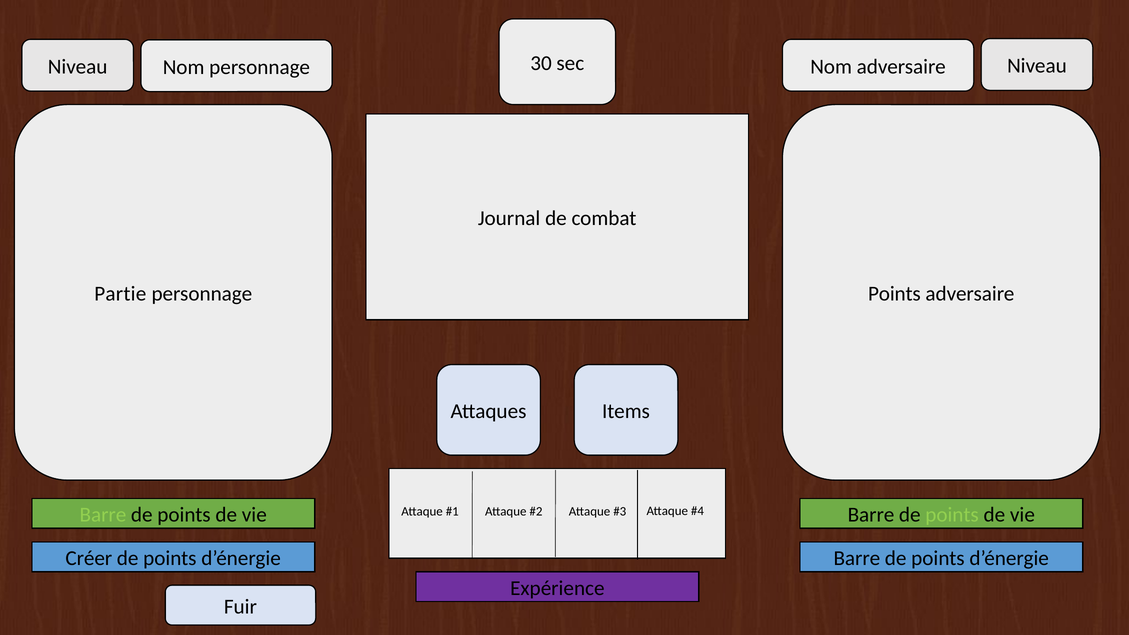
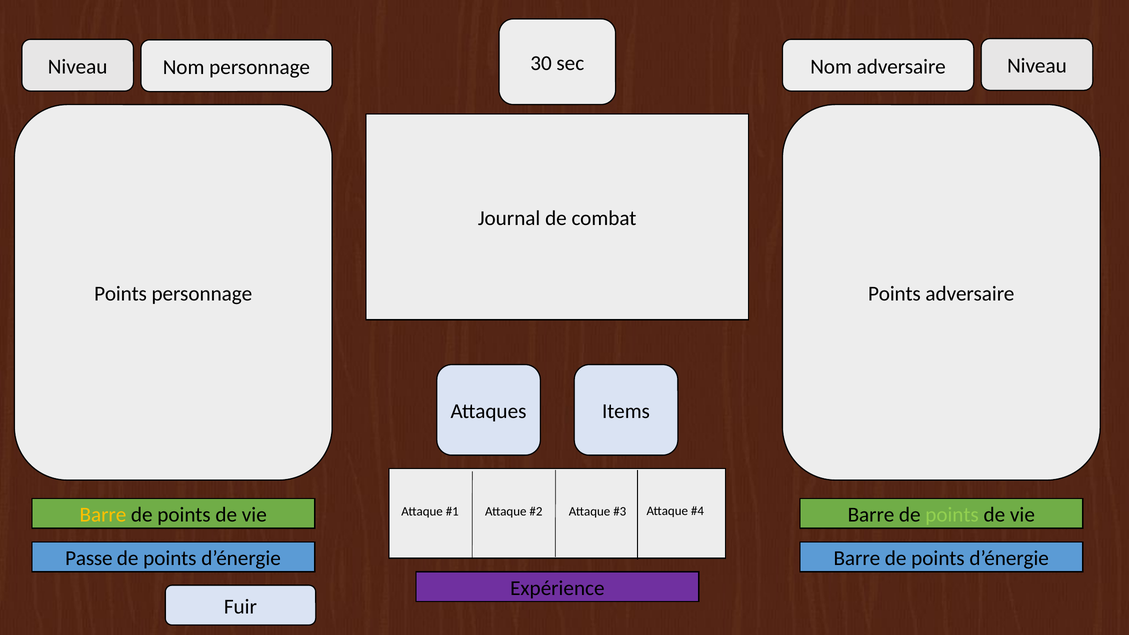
Partie: Partie -> Points (120, 294)
Barre colour: light green -> yellow (103, 515)
Créer: Créer -> Passe (89, 558)
